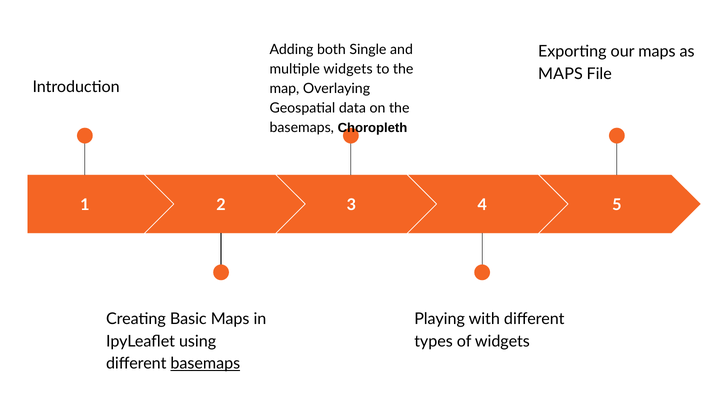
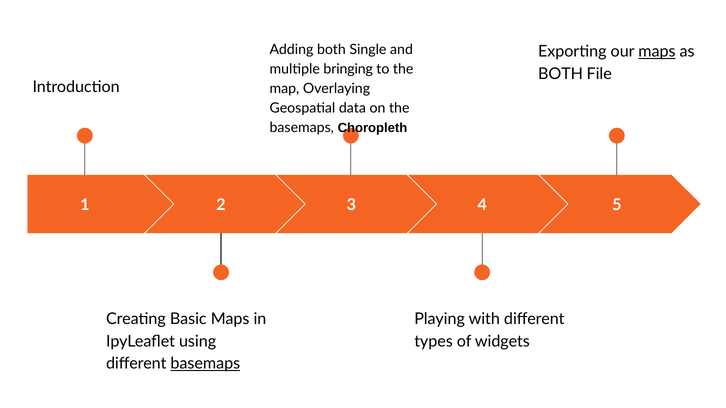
maps underline: none -> present (657, 52)
multiple widgets: widgets -> bringing (348, 69)
MAPS: MAPS -> BOTH (561, 74)
